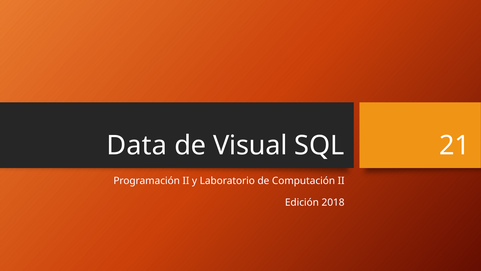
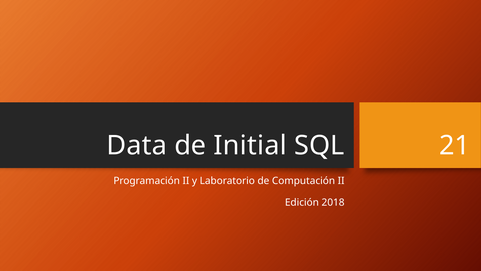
Visual: Visual -> Initial (250, 145)
